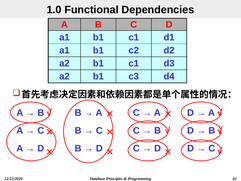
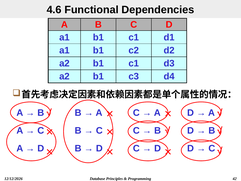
1.0: 1.0 -> 4.6 (54, 10)
